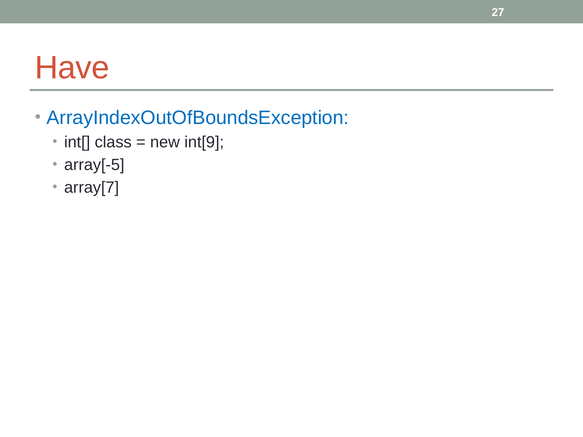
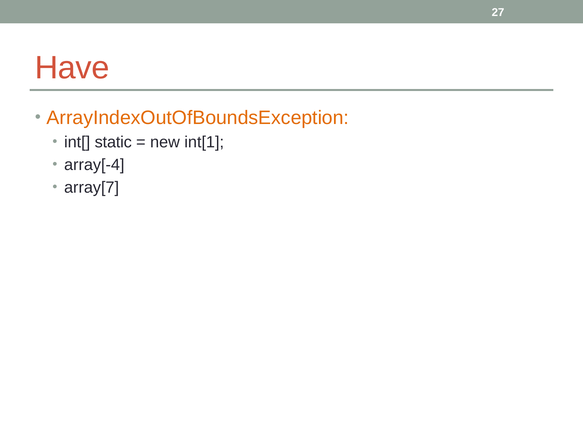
ArrayIndexOutOfBoundsException colour: blue -> orange (198, 118)
class: class -> static (113, 142)
int[9: int[9 -> int[1 (204, 142)
array[-5: array[-5 -> array[-4 (94, 165)
